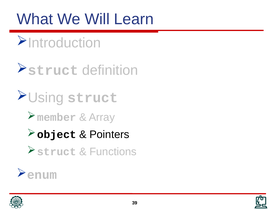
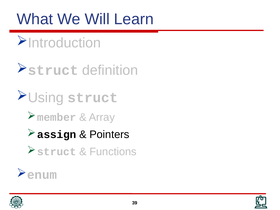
object: object -> assign (57, 134)
